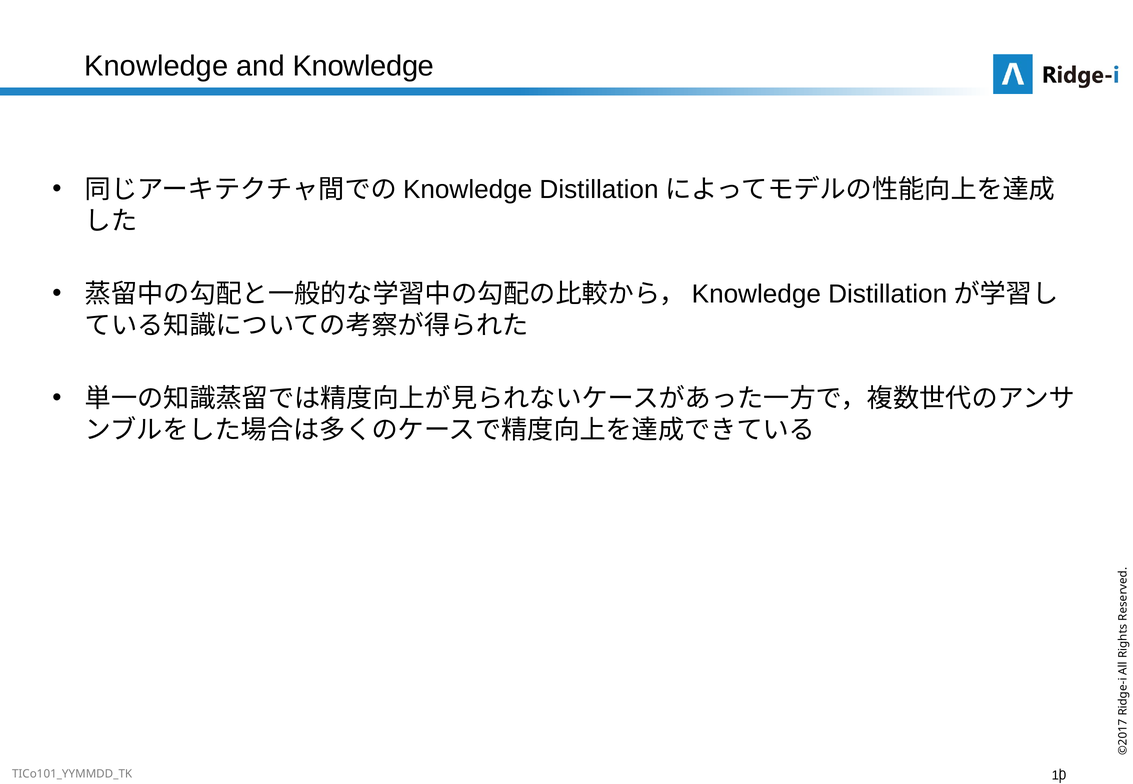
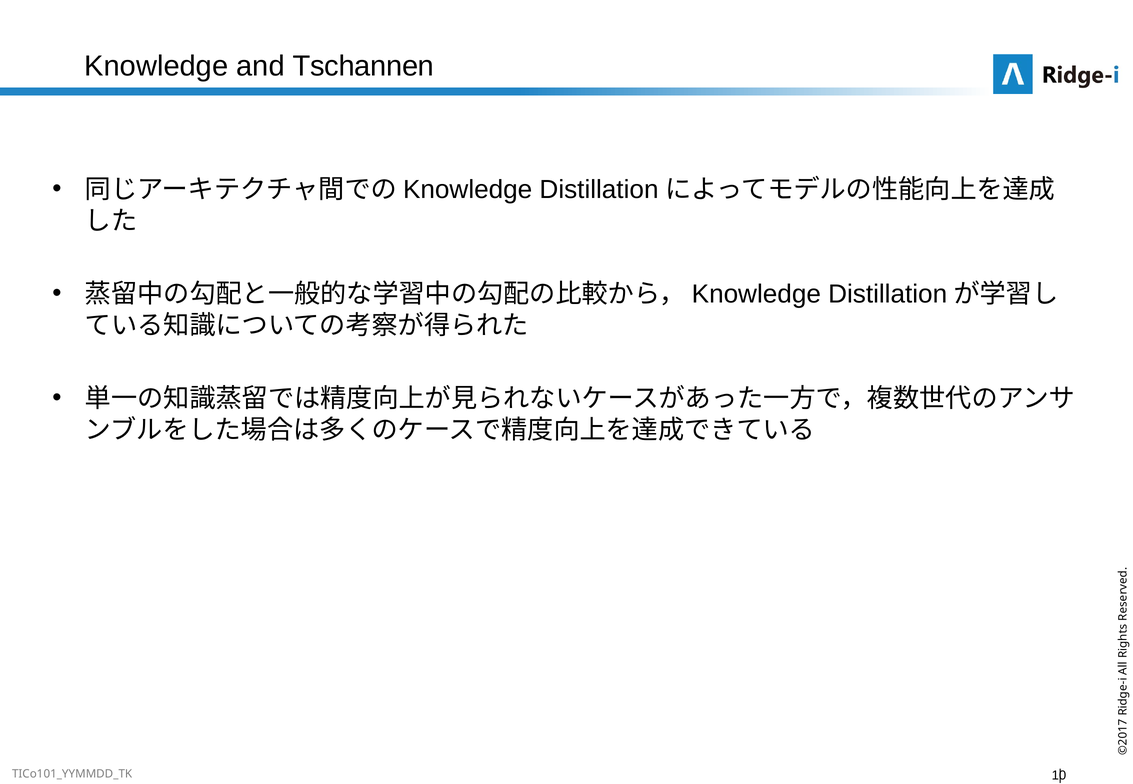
and Knowledge: Knowledge -> Tschannen (363, 66)
